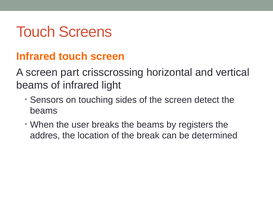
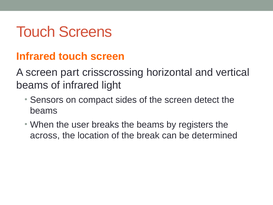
touching: touching -> compact (96, 100)
addres: addres -> across (45, 135)
